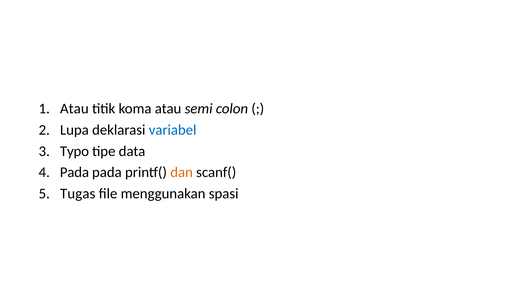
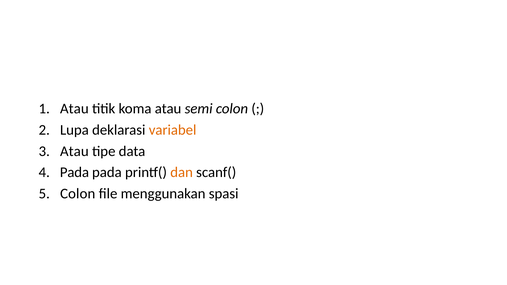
variabel colour: blue -> orange (173, 130)
Typo: Typo -> Atau (74, 151)
Tugas: Tugas -> Colon (78, 194)
